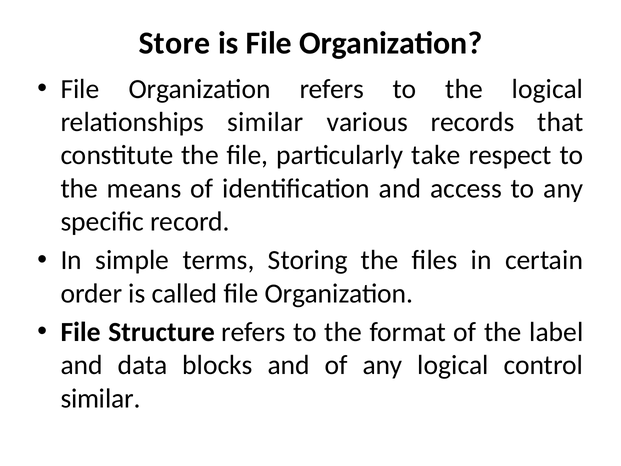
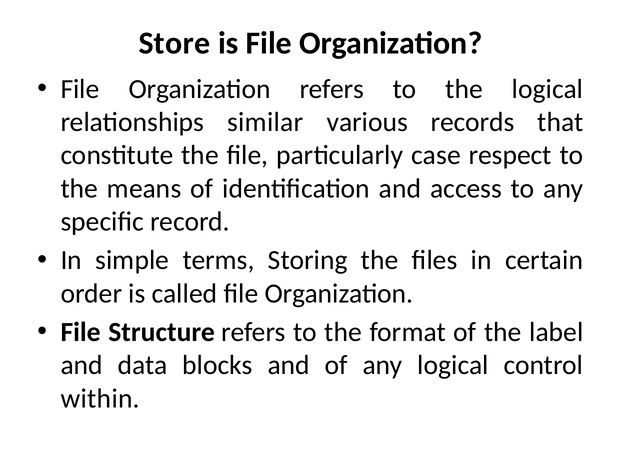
take: take -> case (436, 155)
similar: similar -> within (100, 398)
